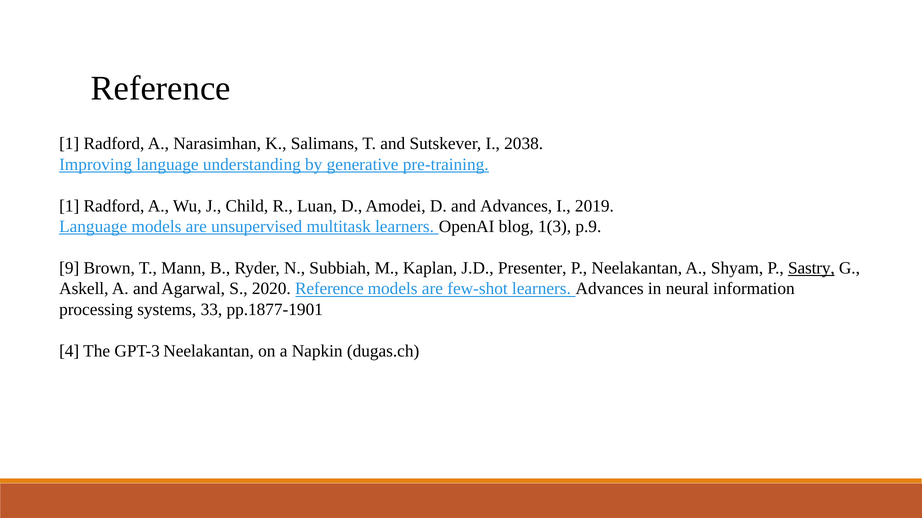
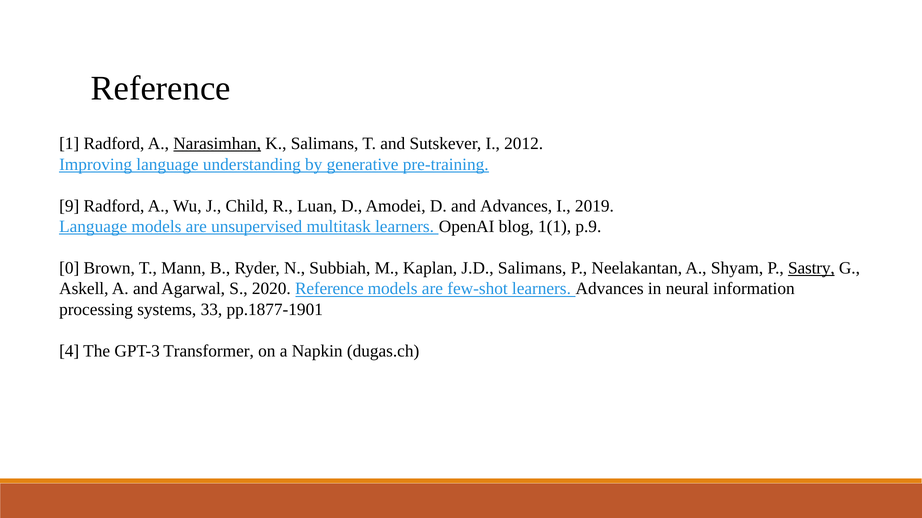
Narasimhan underline: none -> present (217, 144)
2038: 2038 -> 2012 (524, 144)
1: 1 -> 9 (69, 206)
1(3: 1(3 -> 1(1 (555, 227)
9: 9 -> 0 (69, 268)
J.D Presenter: Presenter -> Salimans (532, 268)
GPT-3 Neelakantan: Neelakantan -> Transformer (209, 351)
